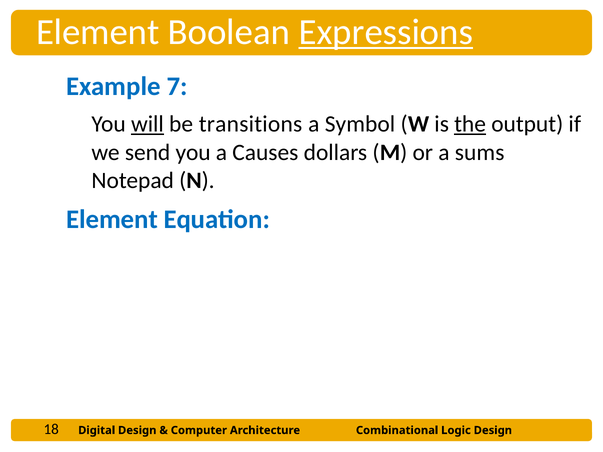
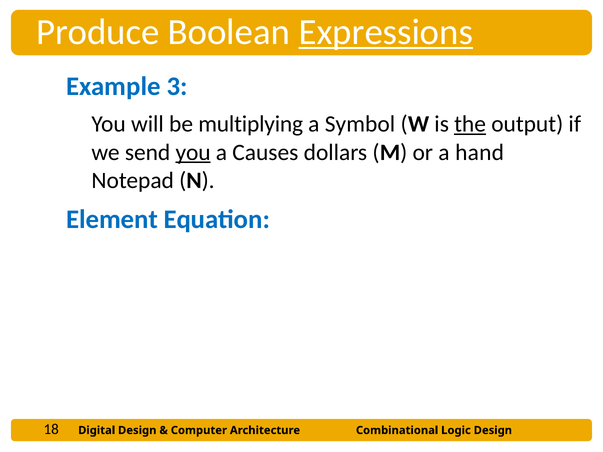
Element: Element -> Produce (98, 32)
7: 7 -> 3 (177, 86)
will underline: present -> none (147, 124)
transitions: transitions -> multiplying (251, 124)
you underline: none -> present (193, 152)
sums: sums -> hand (480, 152)
